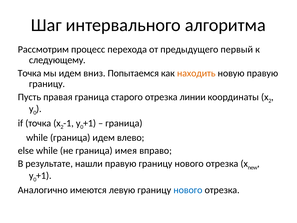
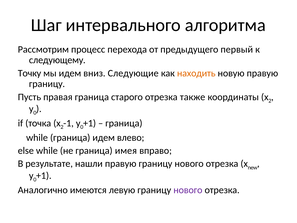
Точка: Точка -> Точку (29, 73)
Попытаемся: Попытаемся -> Следующие (133, 73)
линии: линии -> также (193, 97)
нового colour: blue -> purple (188, 190)
